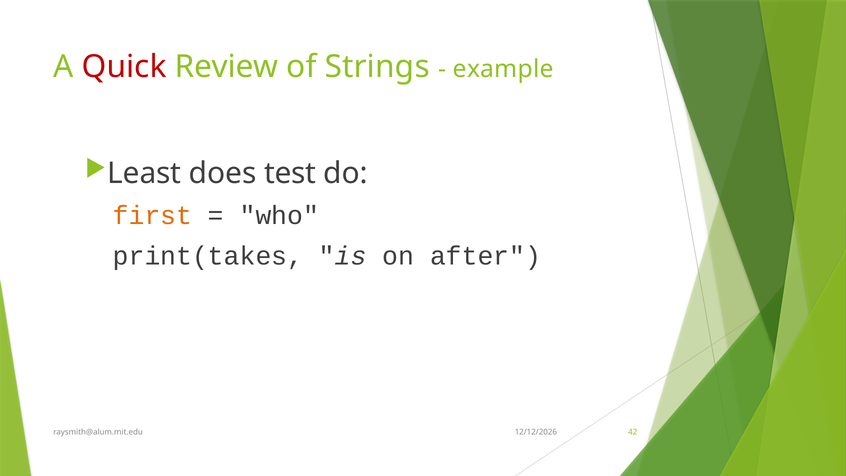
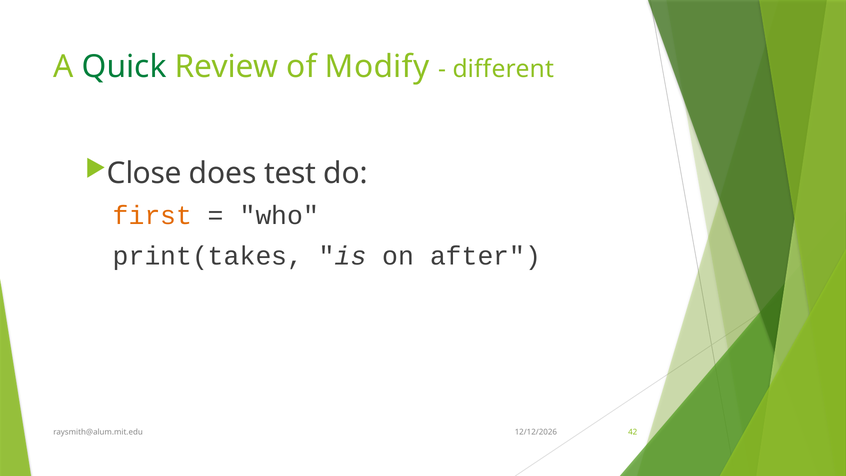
Quick colour: red -> green (124, 67)
Strings: Strings -> Modify (377, 67)
example: example -> different (503, 69)
Least: Least -> Close (144, 173)
